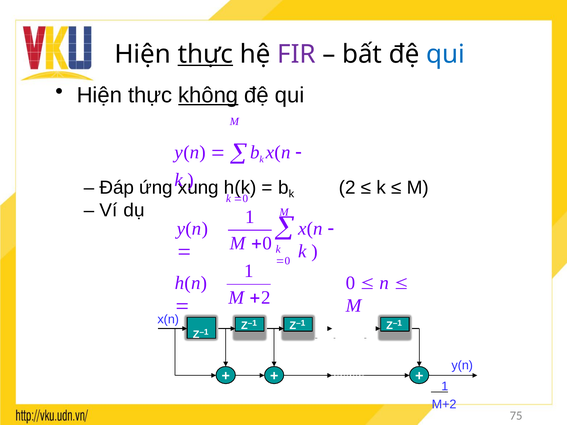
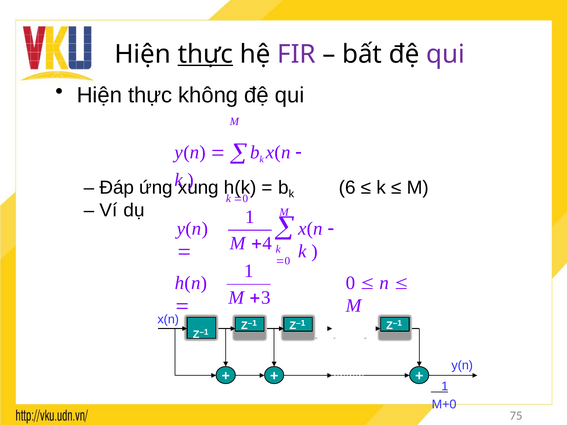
qui colour: blue -> purple (446, 54)
không underline: present -> none (208, 95)
k 2: 2 -> 6 (347, 188)
0: 0 -> 4 (267, 244)
2: 2 -> 3 (266, 298)
M+2: M+2 -> M+0 (444, 404)
